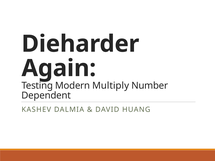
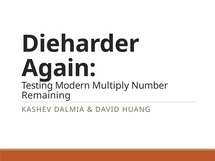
Dependent: Dependent -> Remaining (46, 96)
